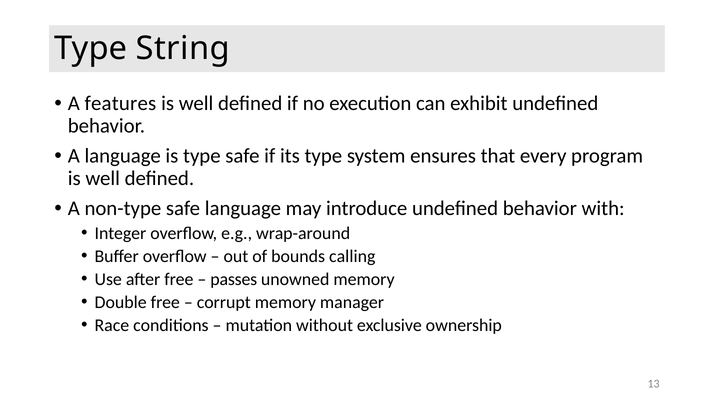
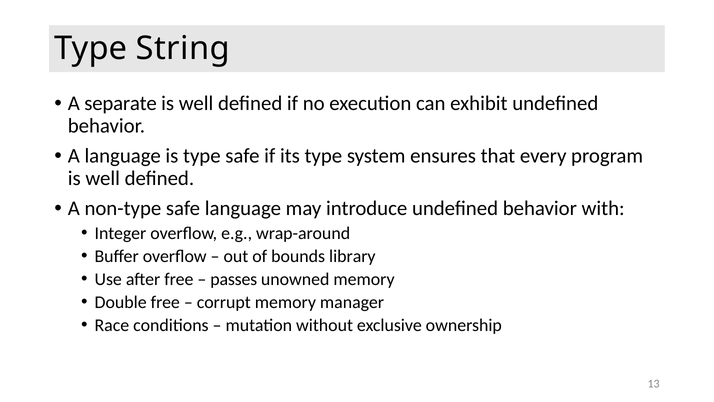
features: features -> separate (121, 103)
calling: calling -> library (352, 256)
